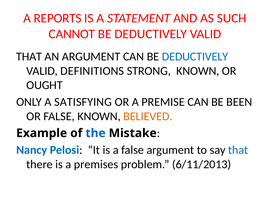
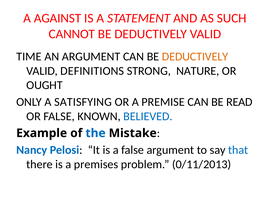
REPORTS: REPORTS -> AGAINST (58, 18)
THAT: THAT -> TIME (29, 57)
DEDUCTIVELY colour: blue -> orange (195, 57)
STRONG KNOWN: KNOWN -> NATURE (198, 71)
BEEN: BEEN -> READ (239, 102)
BELIEVED colour: orange -> blue (148, 117)
6/11/2013: 6/11/2013 -> 0/11/2013 (202, 165)
